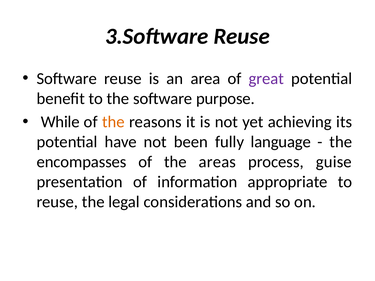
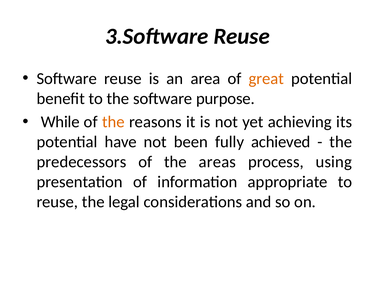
great colour: purple -> orange (266, 79)
language: language -> achieved (281, 142)
encompasses: encompasses -> predecessors (81, 162)
guise: guise -> using (334, 162)
